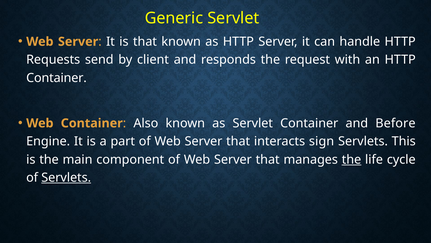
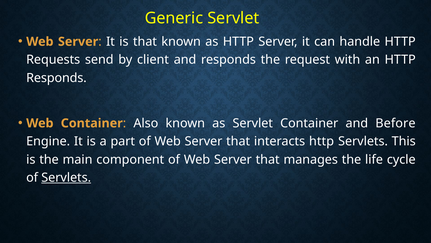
Container: Container -> Responds (56, 78)
interacts sign: sign -> http (322, 141)
the underline: present -> none (352, 159)
